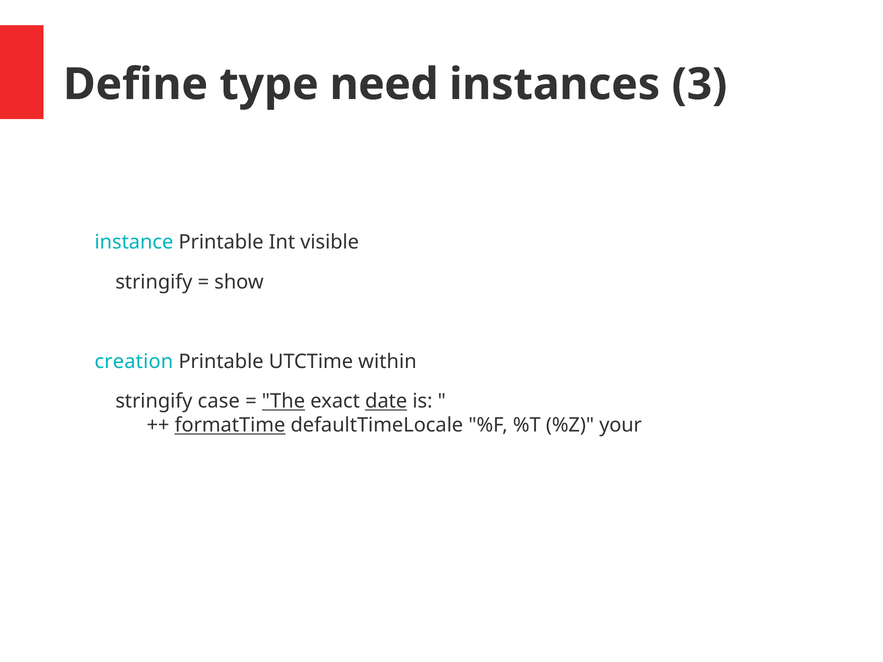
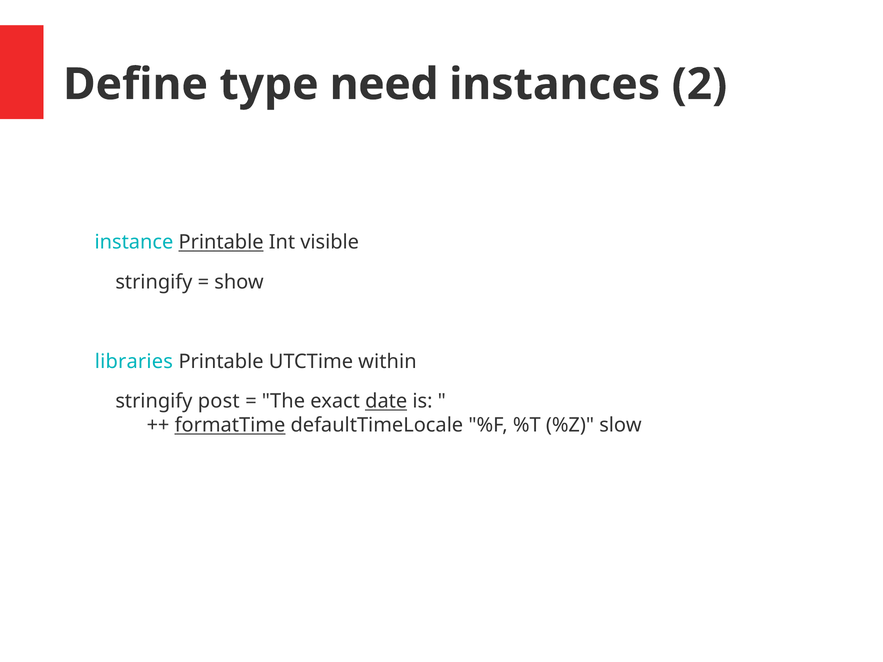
3: 3 -> 2 (699, 84)
Printable underline: none -> present (221, 242)
creation: creation -> libraries (134, 362)
case: case -> post (219, 401)
The underline: present -> none (283, 401)
your: your -> slow (620, 425)
